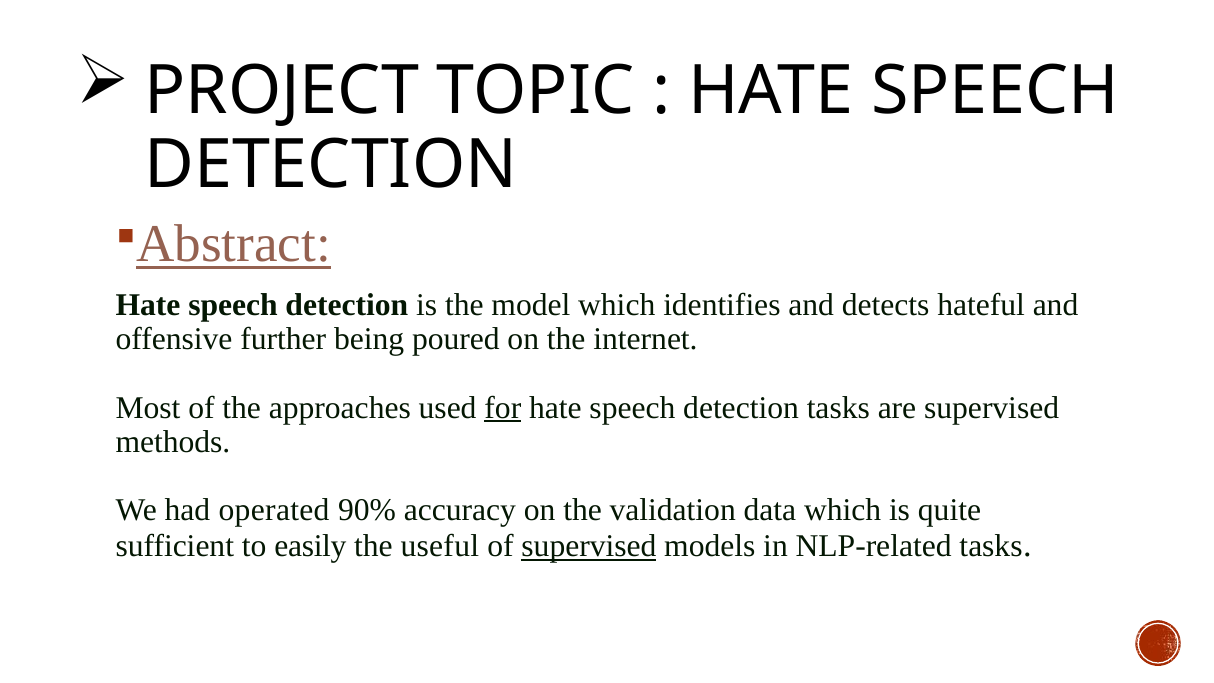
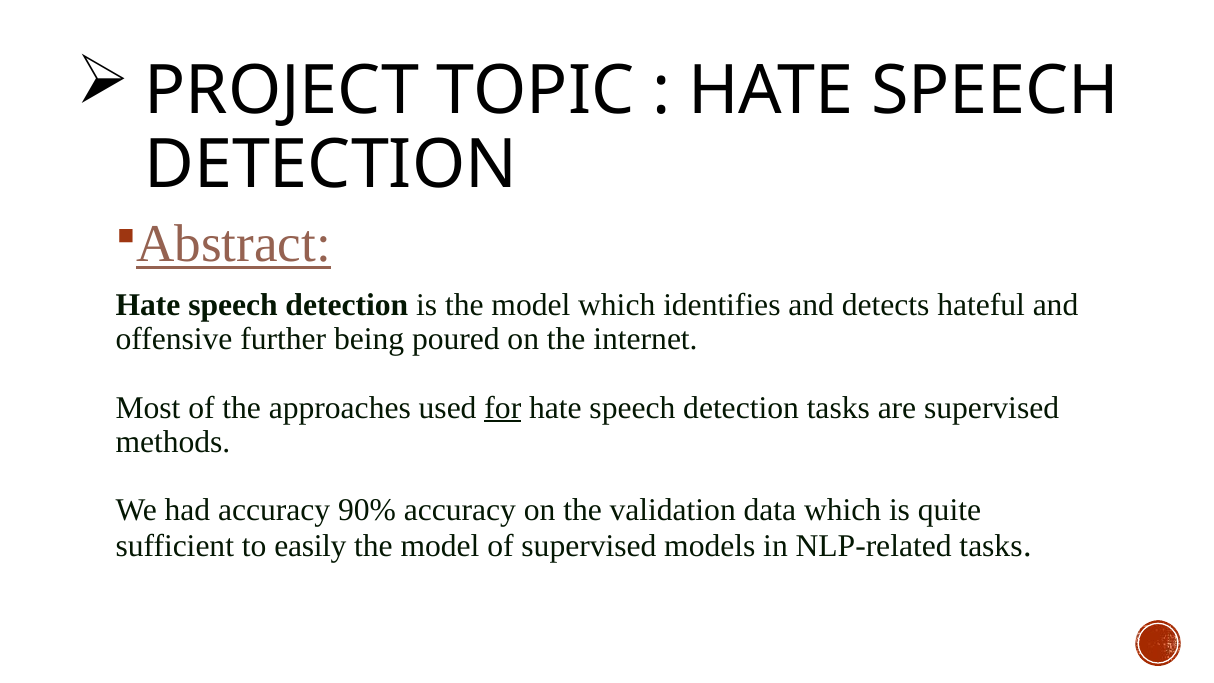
had operated: operated -> accuracy (274, 510)
useful: useful -> model (440, 546)
supervised underline: present -> none (589, 546)
